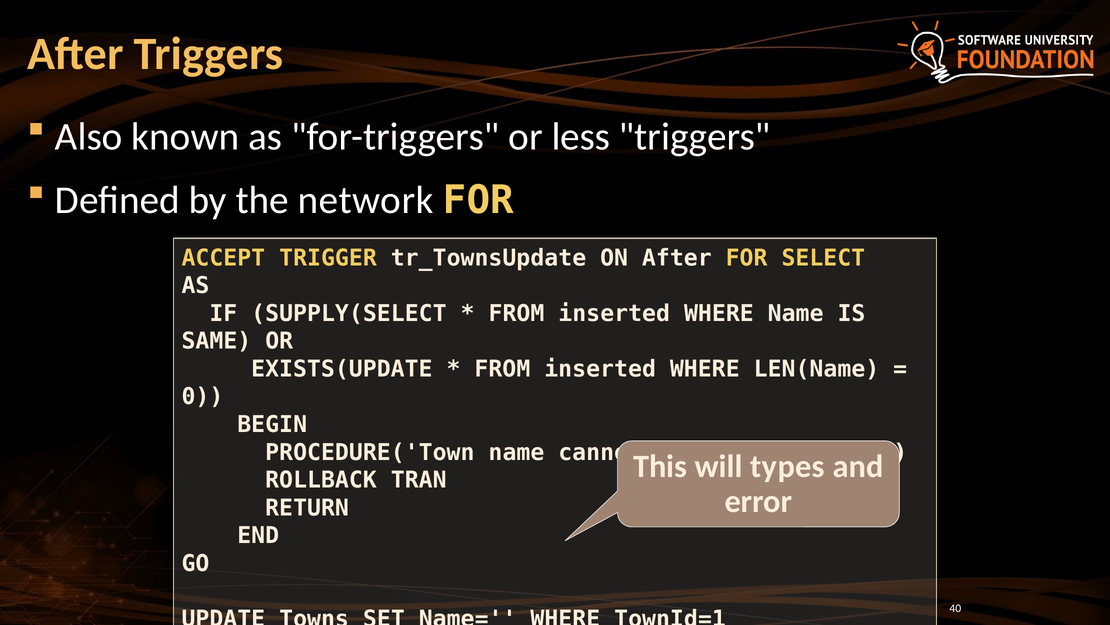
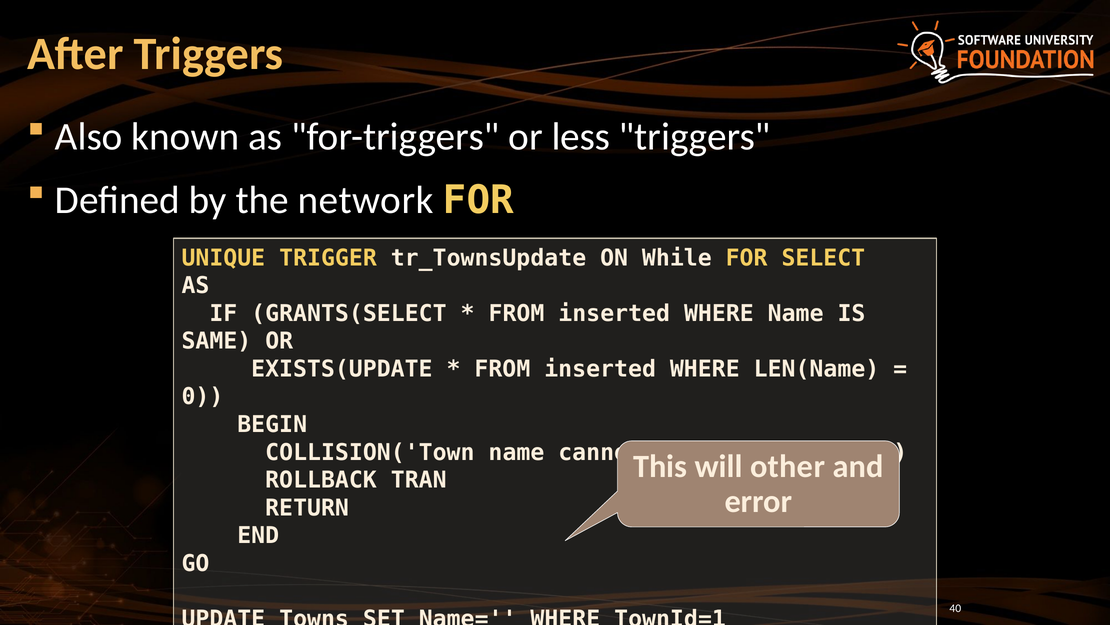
ACCEPT: ACCEPT -> UNIQUE (223, 258)
ON After: After -> While (677, 258)
SUPPLY(SELECT: SUPPLY(SELECT -> GRANTS(SELECT (349, 313)
PROCEDURE('Town: PROCEDURE('Town -> COLLISION('Town (370, 452)
types: types -> other (788, 466)
